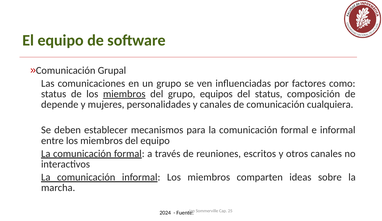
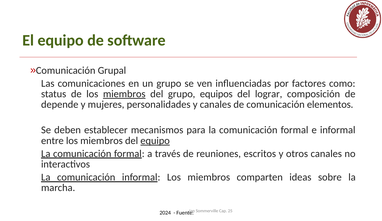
del status: status -> lograr (269, 94)
cualquiera: cualquiera -> elementos (330, 104)
equipo underline: none -> present (155, 140)
